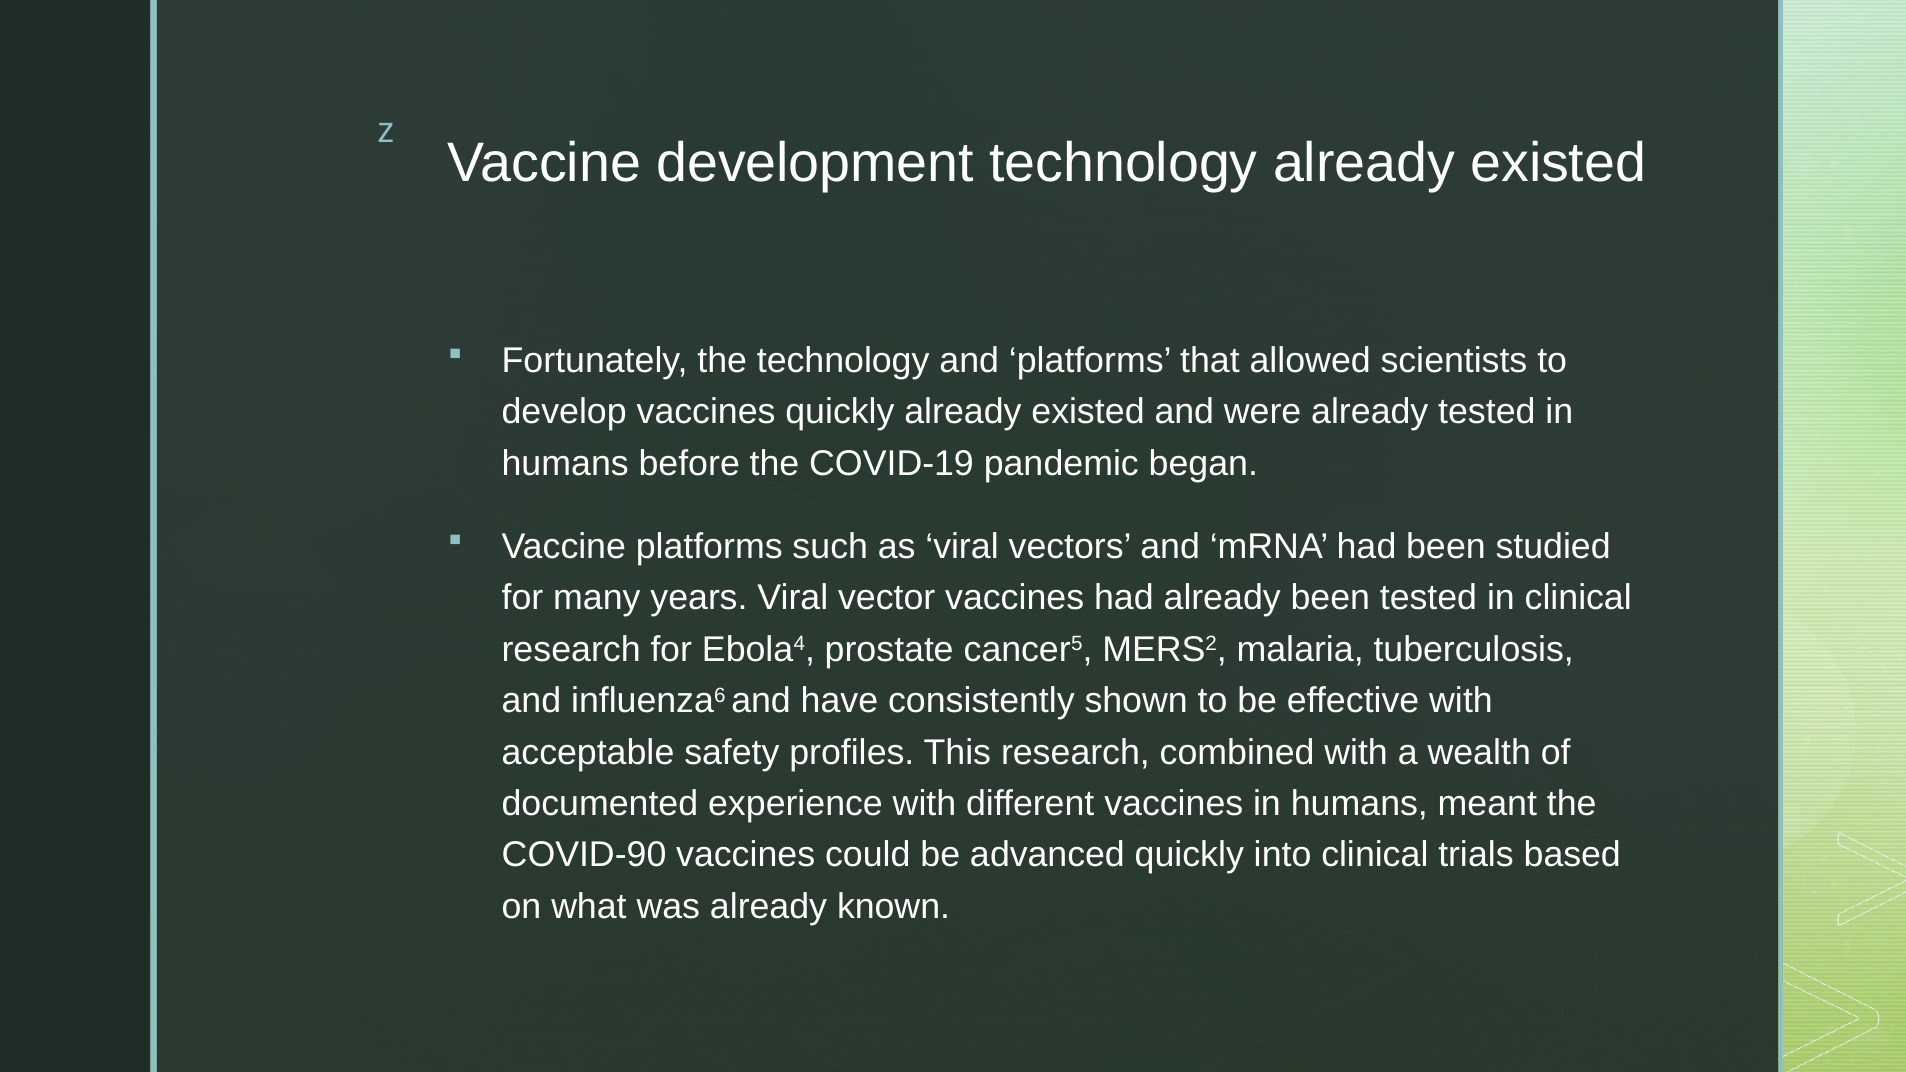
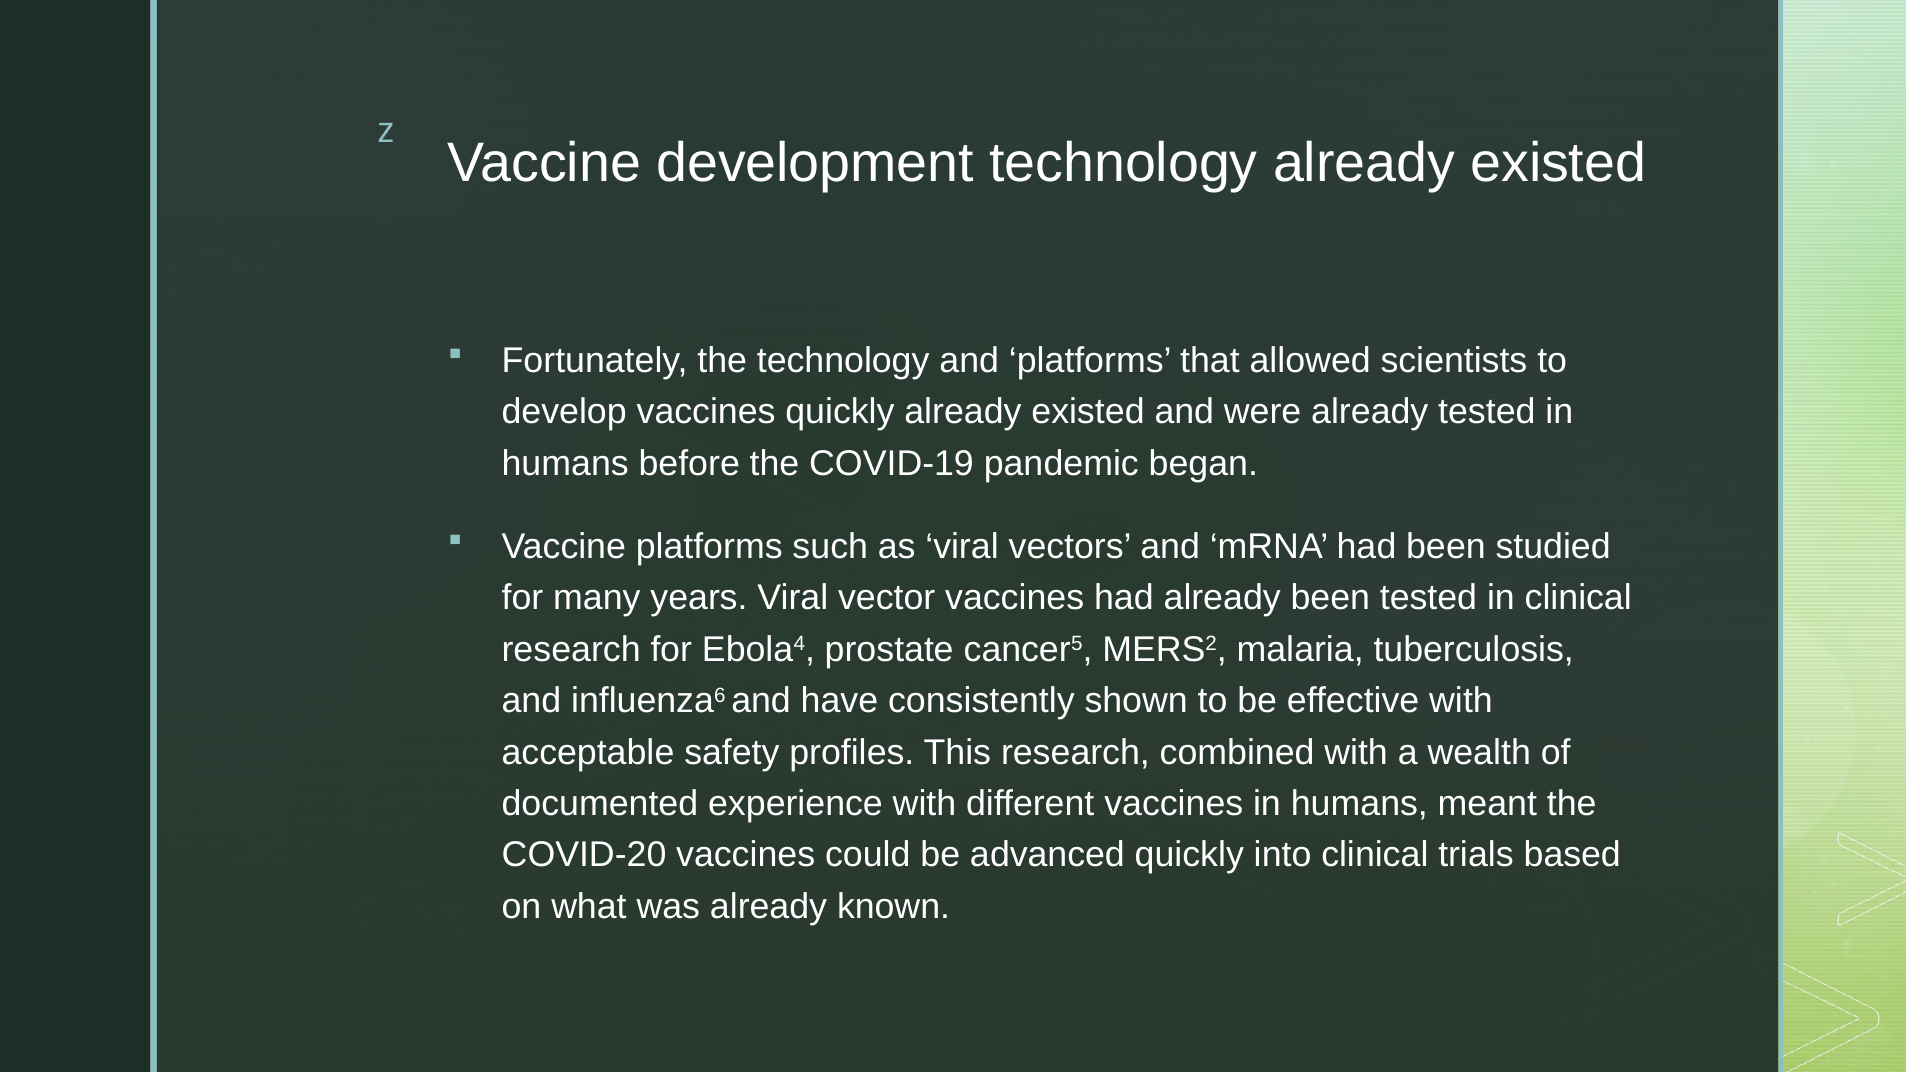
COVID-90: COVID-90 -> COVID-20 (584, 855)
